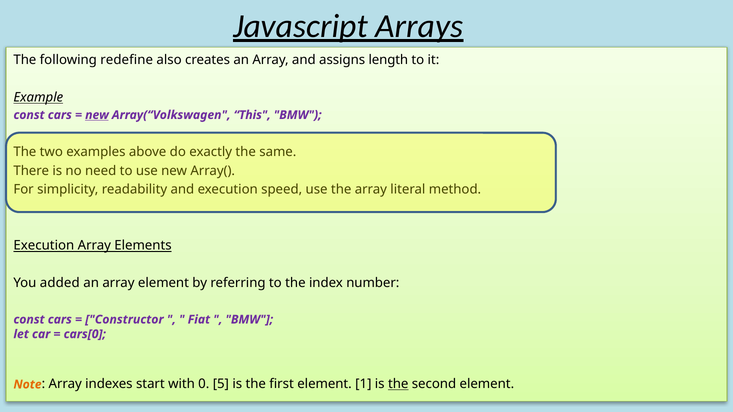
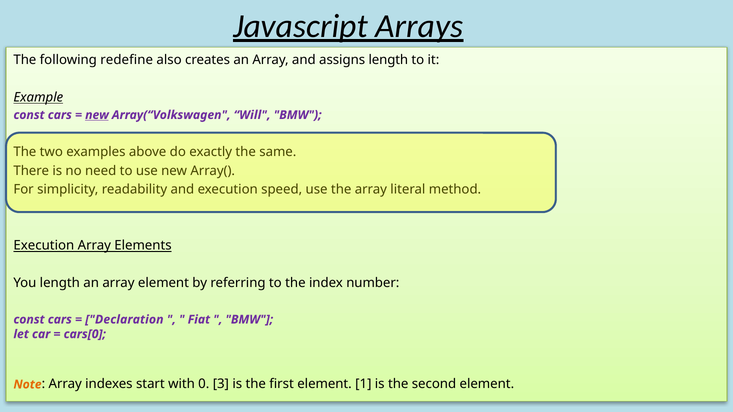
This: This -> Will (252, 115)
You added: added -> length (60, 283)
Constructor: Constructor -> Declaration (124, 320)
5: 5 -> 3 (221, 384)
the underline: present -> none (398, 384)
